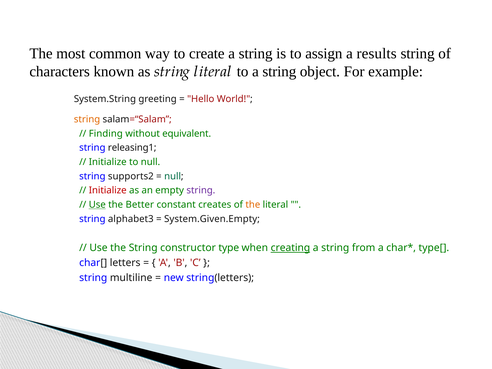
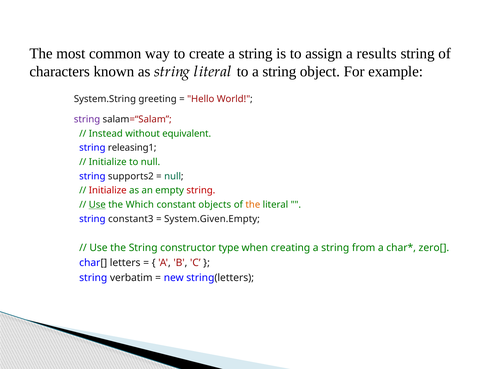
string colour: orange -> purple (87, 119)
Finding: Finding -> Instead (106, 134)
string colour: purple -> red (201, 190)
Better: Better -> Which (140, 205)
creates: creates -> objects (215, 205)
alphabet3: alphabet3 -> constant3 (131, 219)
creating underline: present -> none (290, 248)
type[: type[ -> zero[ (434, 248)
multiline: multiline -> verbatim (131, 278)
